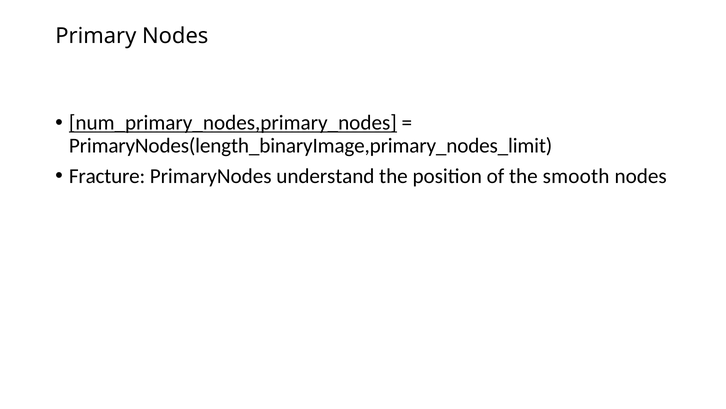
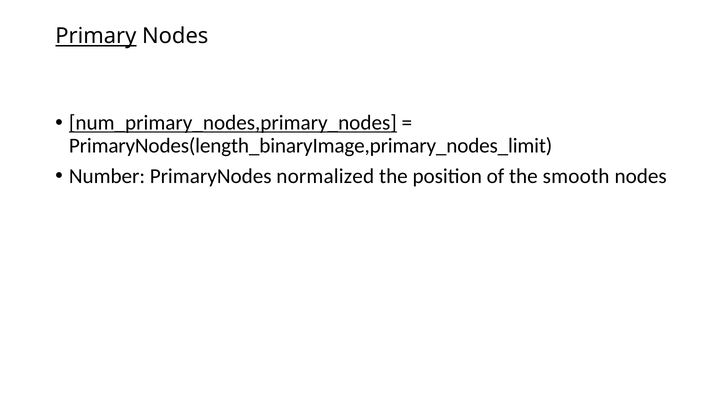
Primary underline: none -> present (96, 36)
Fracture: Fracture -> Number (107, 176)
understand: understand -> normalized (325, 176)
